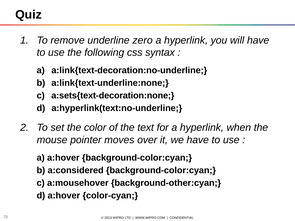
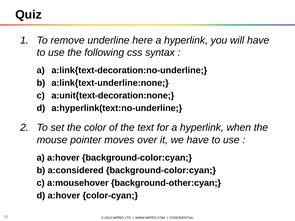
zero: zero -> here (143, 40)
a:sets{text-decoration:none: a:sets{text-decoration:none -> a:unit{text-decoration:none (113, 96)
